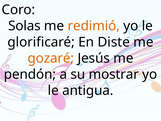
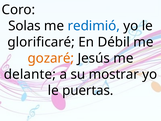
redimió colour: orange -> blue (94, 26)
Diste: Diste -> Débil (114, 42)
pendón: pendón -> delante (30, 74)
antigua: antigua -> puertas (88, 90)
